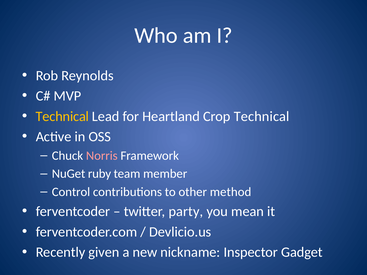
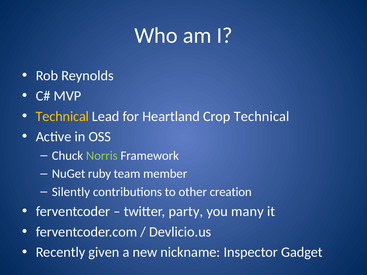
Norris colour: pink -> light green (102, 156)
Control: Control -> Silently (71, 192)
method: method -> creation (231, 192)
mean: mean -> many (247, 212)
